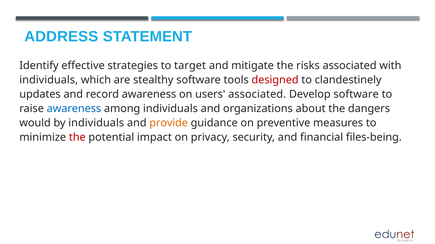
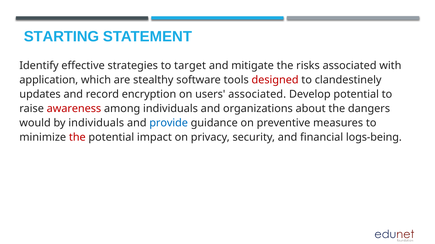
ADDRESS: ADDRESS -> STARTING (61, 37)
individuals: individuals -> application (49, 80)
record awareness: awareness -> encryption (149, 95)
Develop software: software -> potential (356, 95)
awareness colour: blue -> red (74, 109)
provide colour: orange -> blue (169, 123)
files-being: files-being -> logs-being (374, 138)
